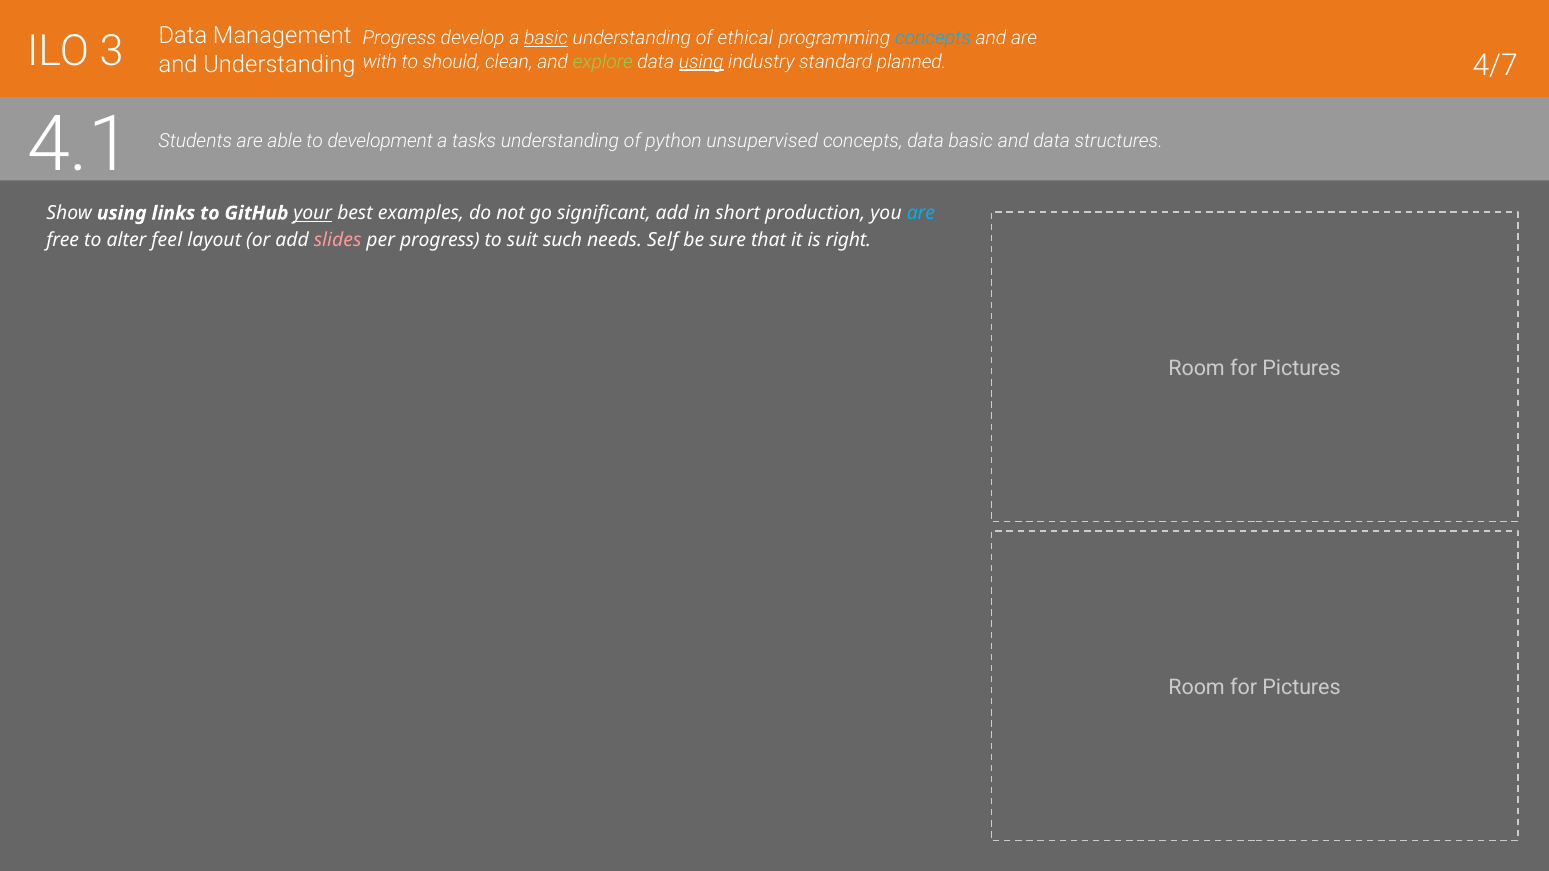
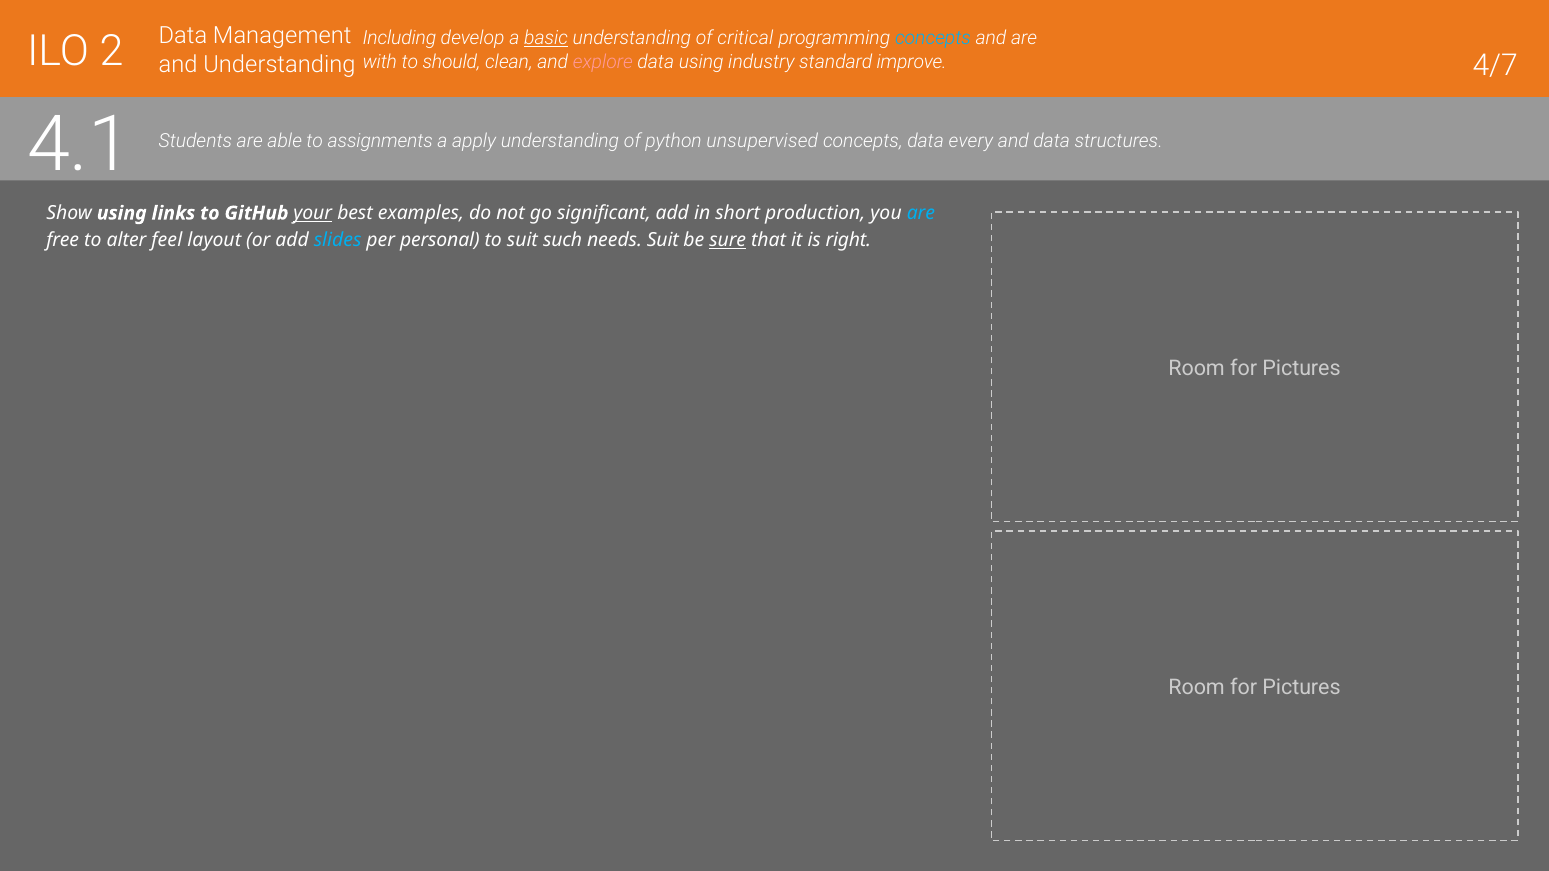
Progress: Progress -> Including (399, 38)
ethical: ethical -> critical (745, 38)
3: 3 -> 2 (112, 52)
explore colour: light green -> pink (603, 62)
using underline: present -> none (701, 62)
planned: planned -> improve (912, 62)
development: development -> assignments (380, 141)
tasks: tasks -> apply (474, 141)
data basic: basic -> every (971, 141)
slides colour: pink -> light blue (338, 240)
per progress: progress -> personal (440, 240)
needs Self: Self -> Suit (663, 240)
sure underline: none -> present (728, 240)
